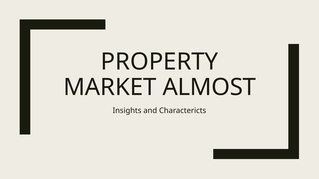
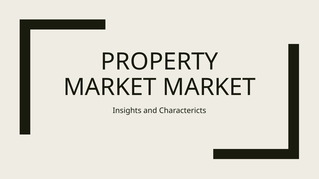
MARKET ALMOST: ALMOST -> MARKET (209, 87)
